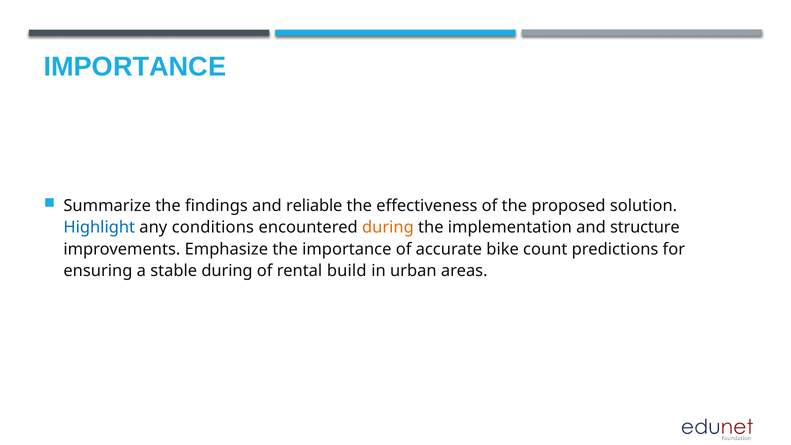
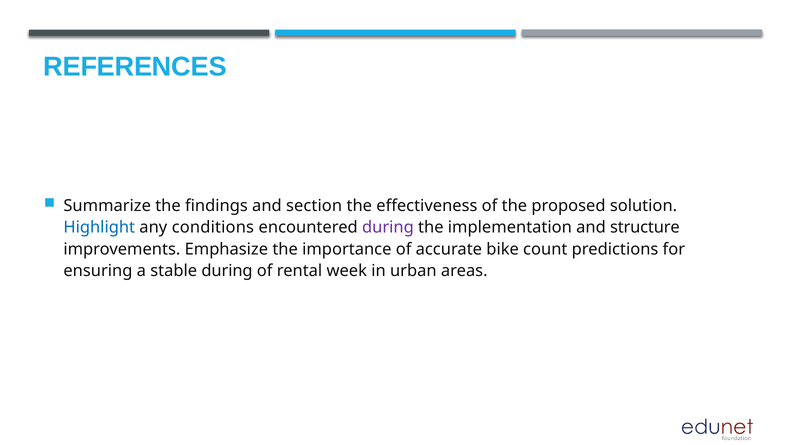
IMPORTANCE: IMPORTANCE -> REFERENCES (135, 67)
reliable: reliable -> section (314, 206)
during colour: orange -> purple (388, 227)
build: build -> week (347, 271)
